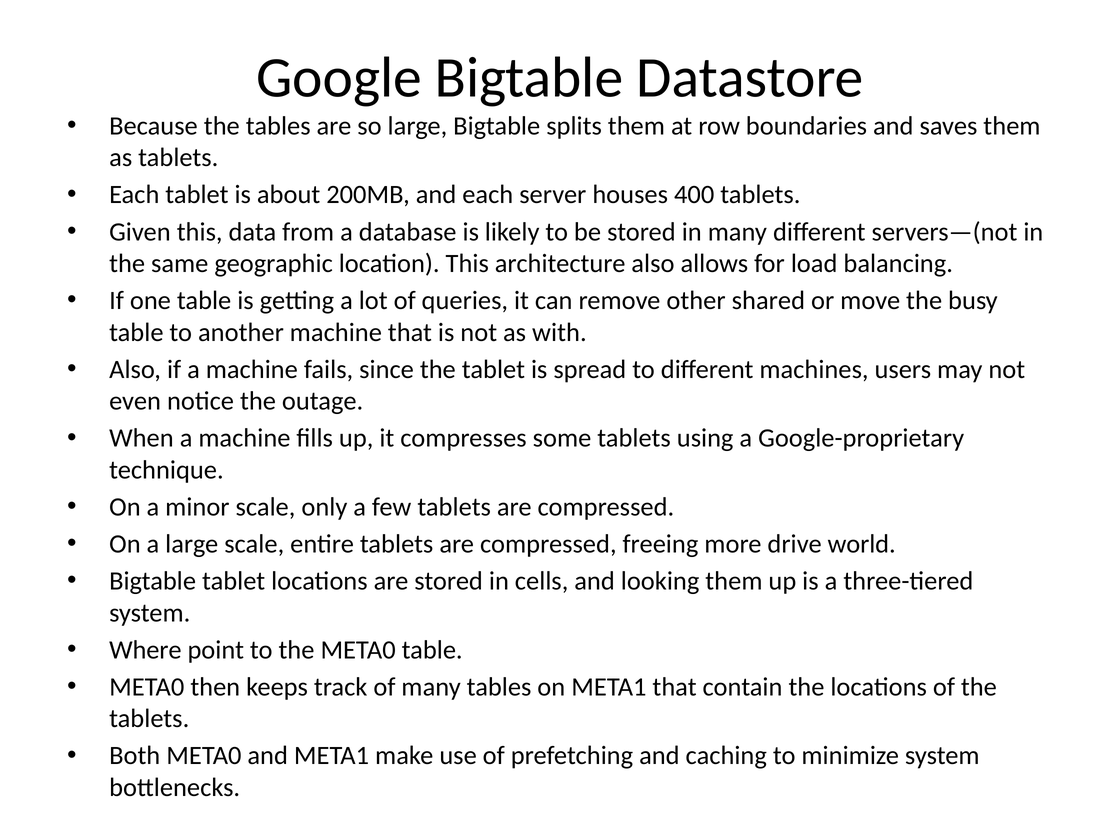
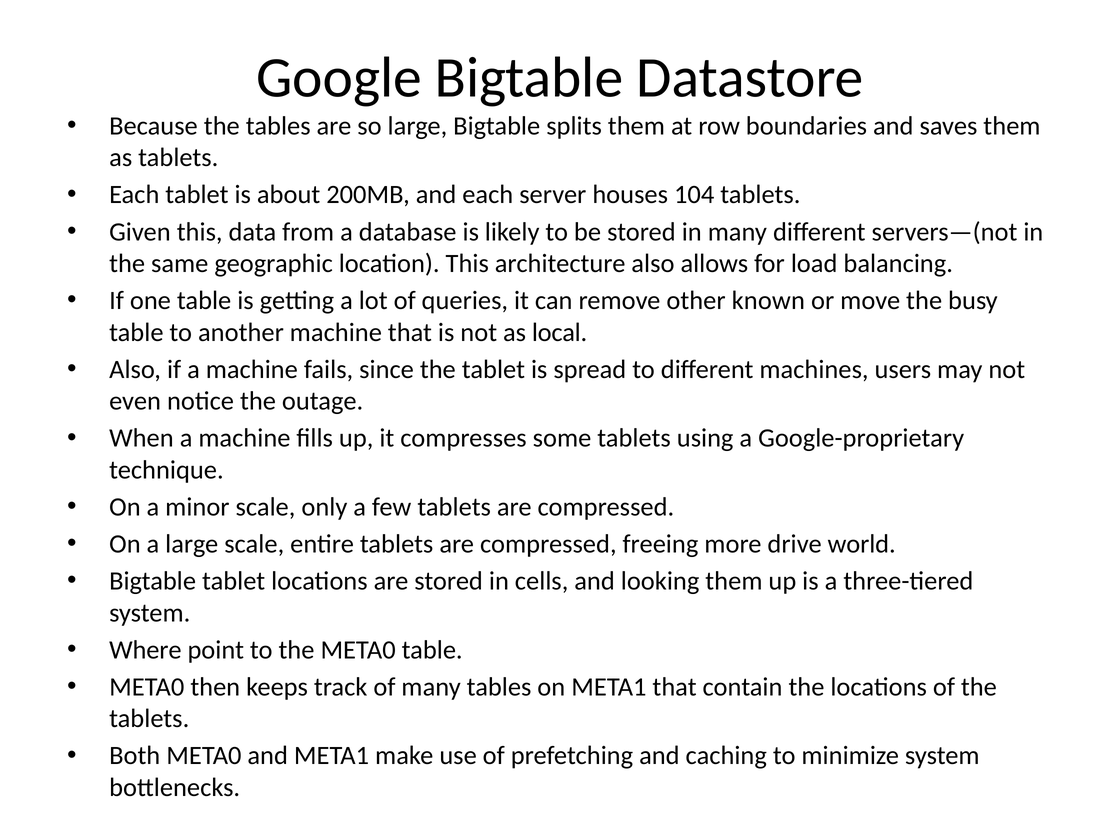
400: 400 -> 104 (694, 195)
shared: shared -> known (768, 301)
with: with -> local (560, 332)
